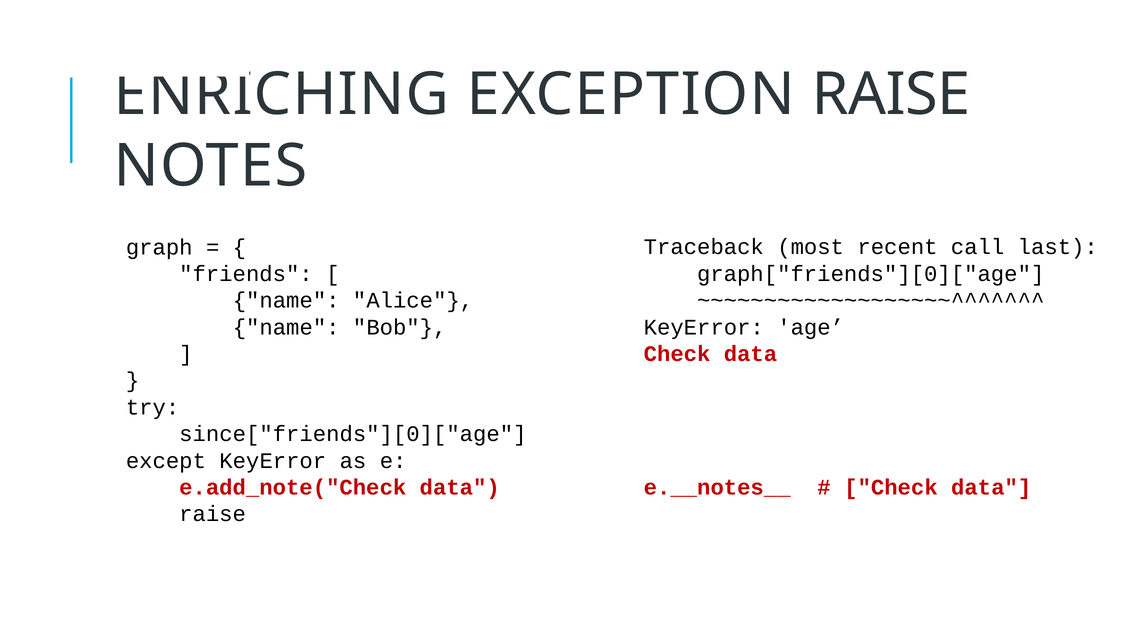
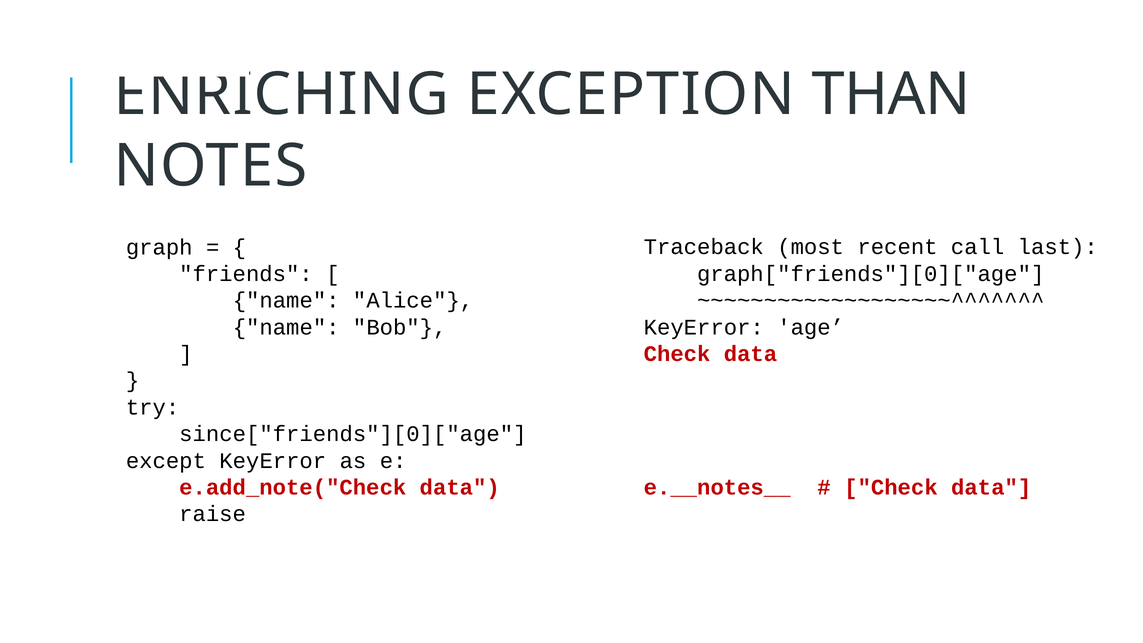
EXCEPTION RAISE: RAISE -> THAN (891, 95)
